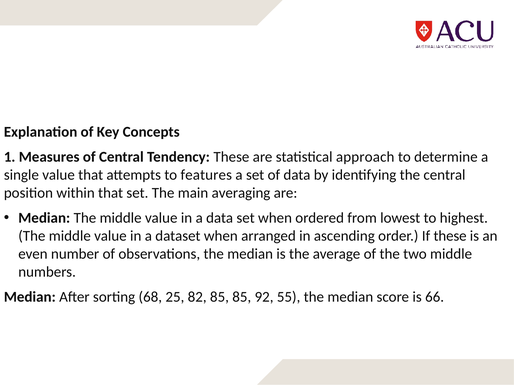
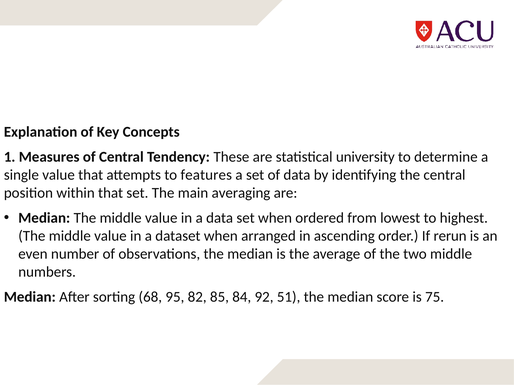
approach: approach -> university (365, 157)
If these: these -> rerun (450, 236)
25: 25 -> 95 (175, 297)
85 85: 85 -> 84 (242, 297)
55: 55 -> 51 (289, 297)
66: 66 -> 75 (435, 297)
